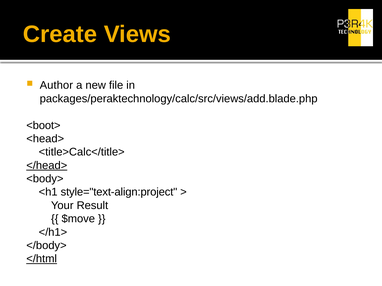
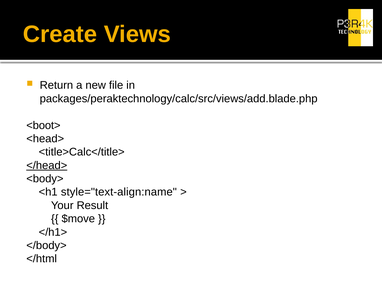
Author: Author -> Return (56, 85)
style="text-align:project: style="text-align:project -> style="text-align:name (119, 192)
</html underline: present -> none (42, 259)
